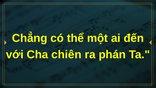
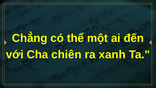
phán: phán -> xanh (112, 54)
